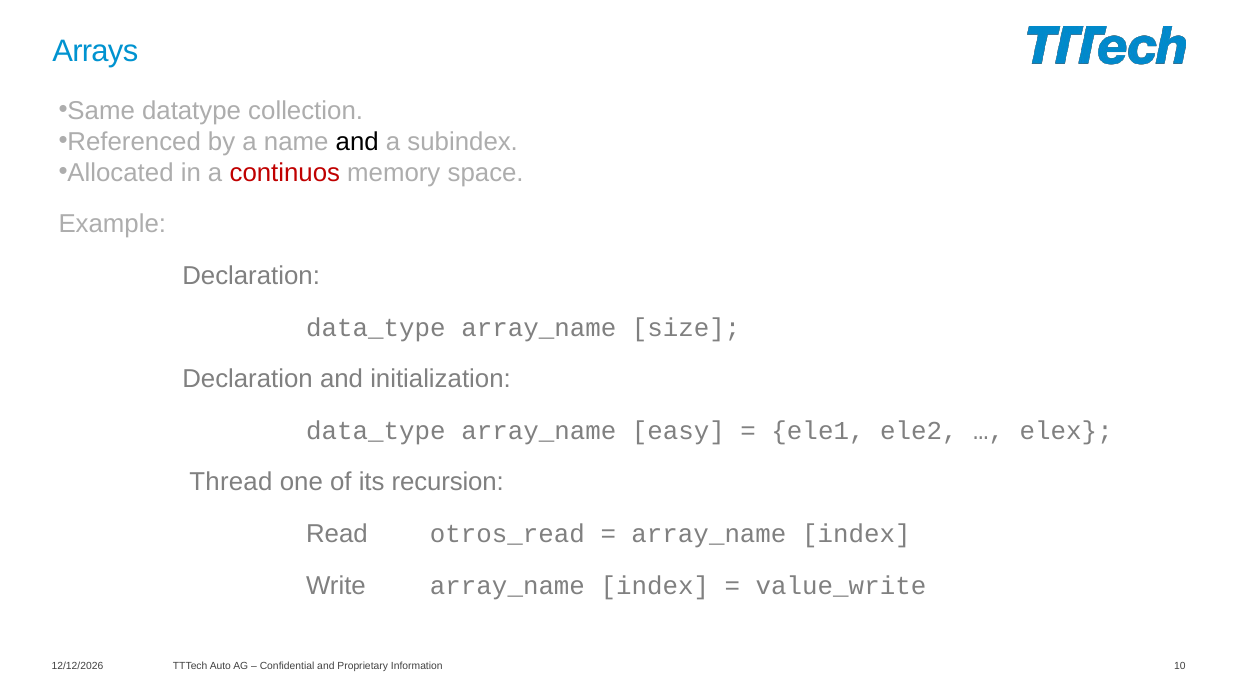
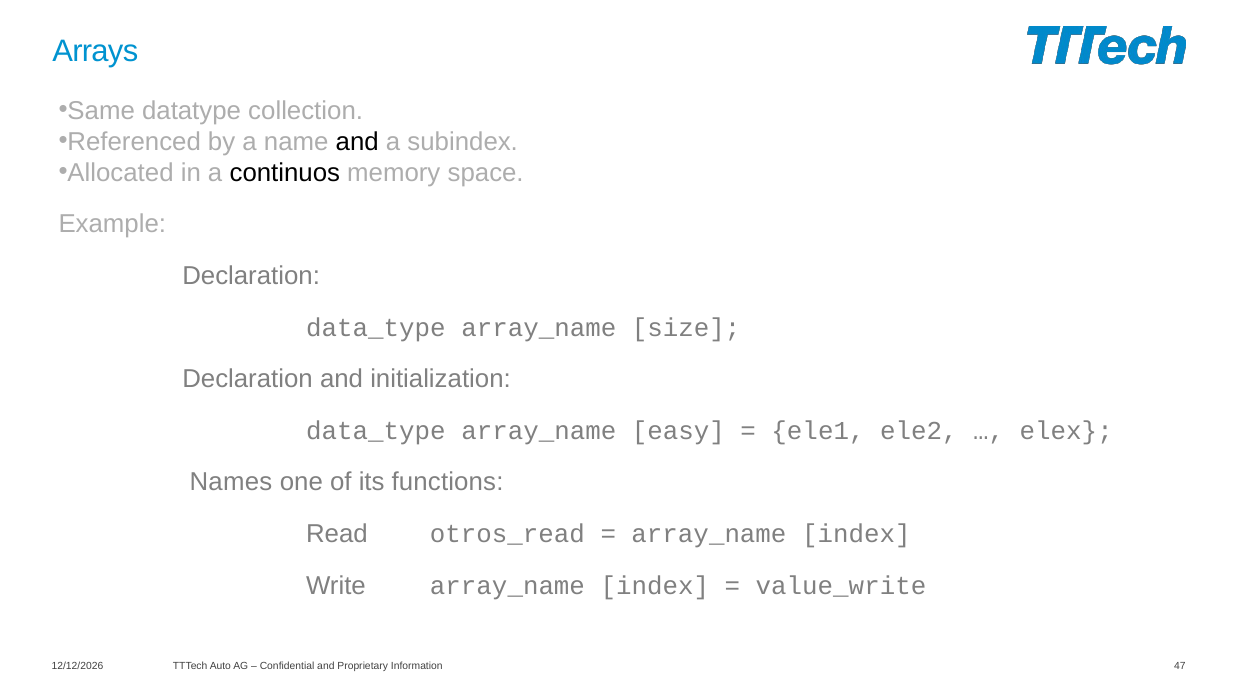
continuos colour: red -> black (285, 172)
Thread: Thread -> Names (231, 482)
recursion: recursion -> functions (448, 482)
10: 10 -> 47 (1180, 665)
